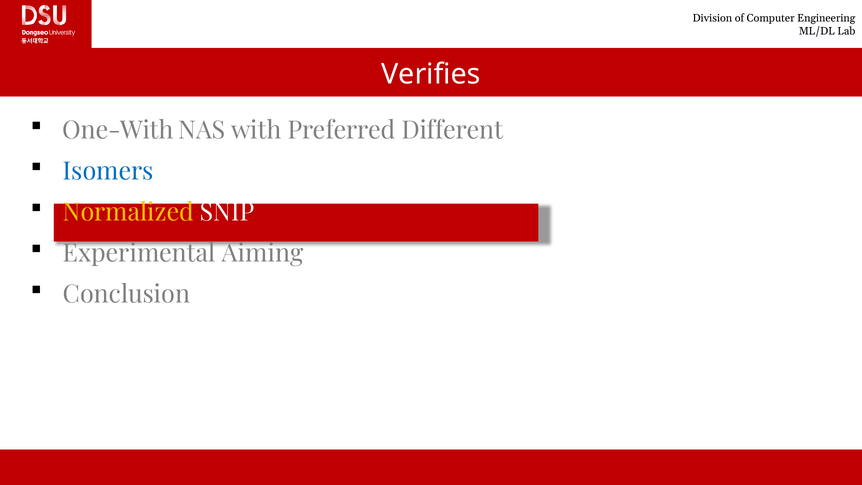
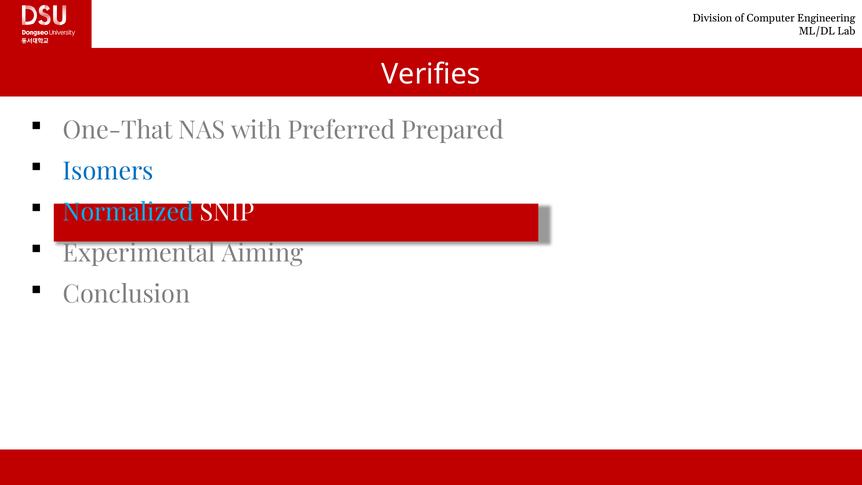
One-With: One-With -> One-That (118, 131)
Different: Different -> Prepared (452, 131)
Normalized colour: yellow -> light blue (128, 212)
